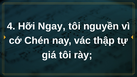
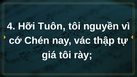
Ngay: Ngay -> Tuôn (52, 26)
